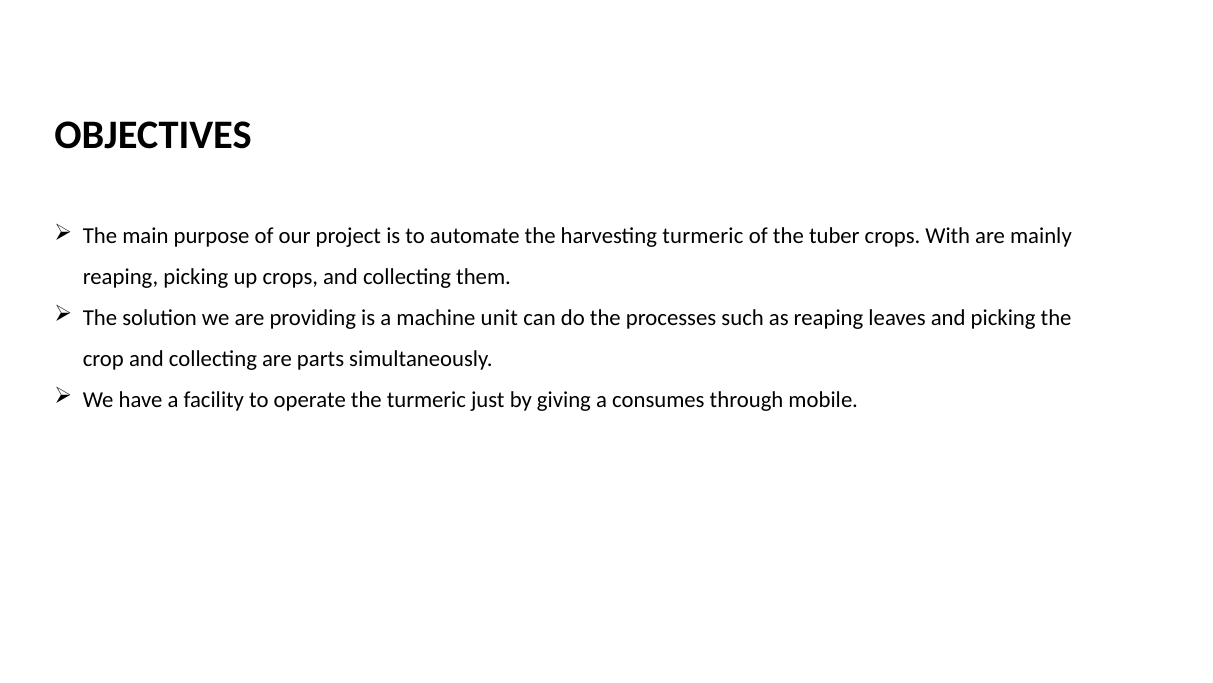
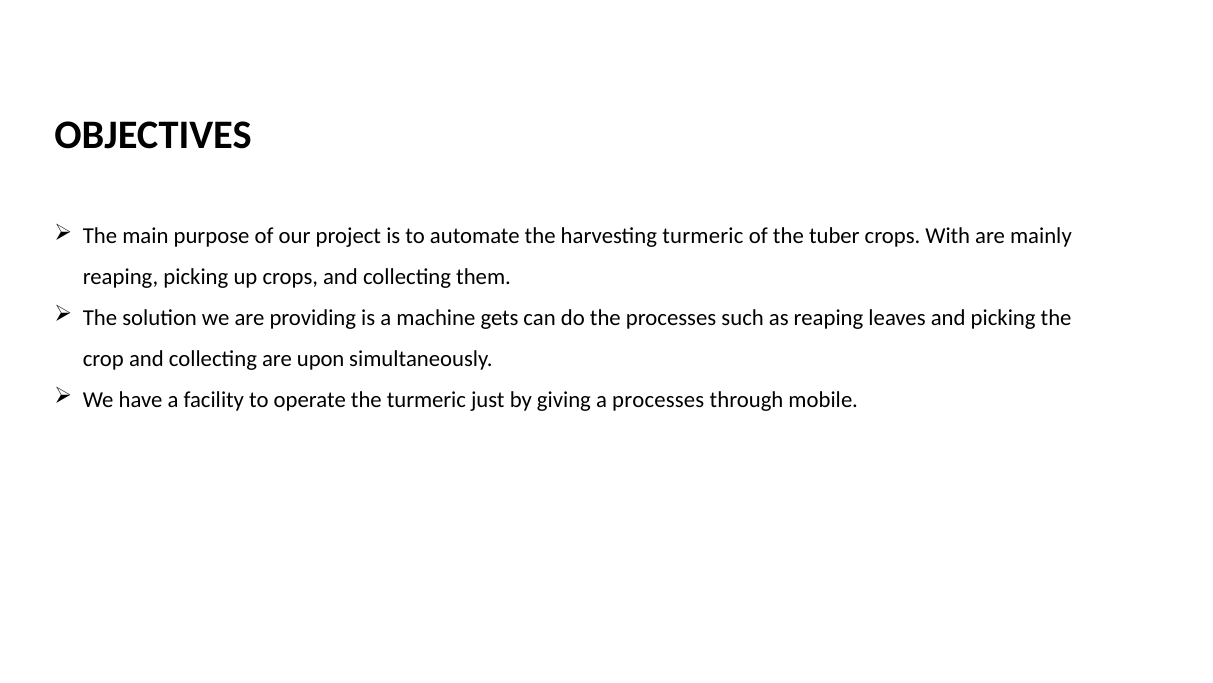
unit: unit -> gets (500, 318)
parts: parts -> upon (321, 359)
a consumes: consumes -> processes (658, 400)
